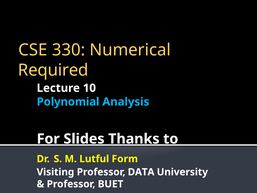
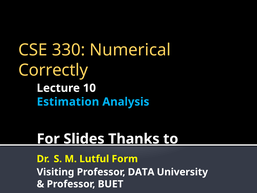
Required: Required -> Correctly (53, 70)
Polynomial: Polynomial -> Estimation (68, 102)
